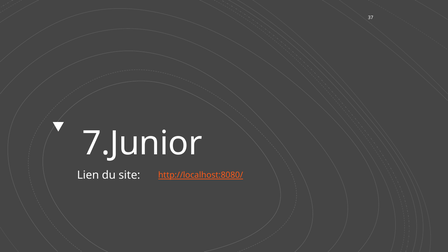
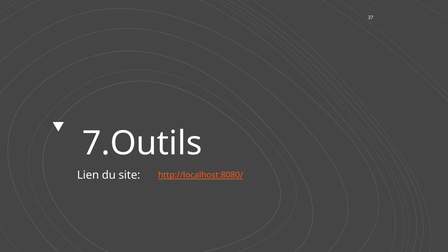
7.Junior: 7.Junior -> 7.Outils (142, 143)
